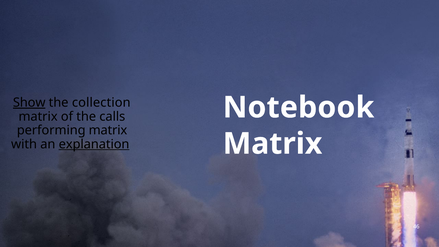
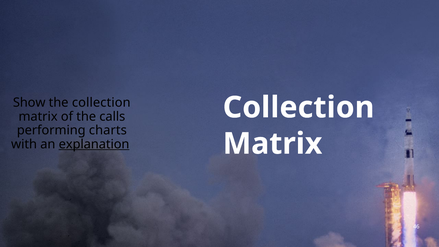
Show underline: present -> none (29, 103)
Notebook: Notebook -> Collection (299, 107)
performing matrix: matrix -> charts (108, 130)
